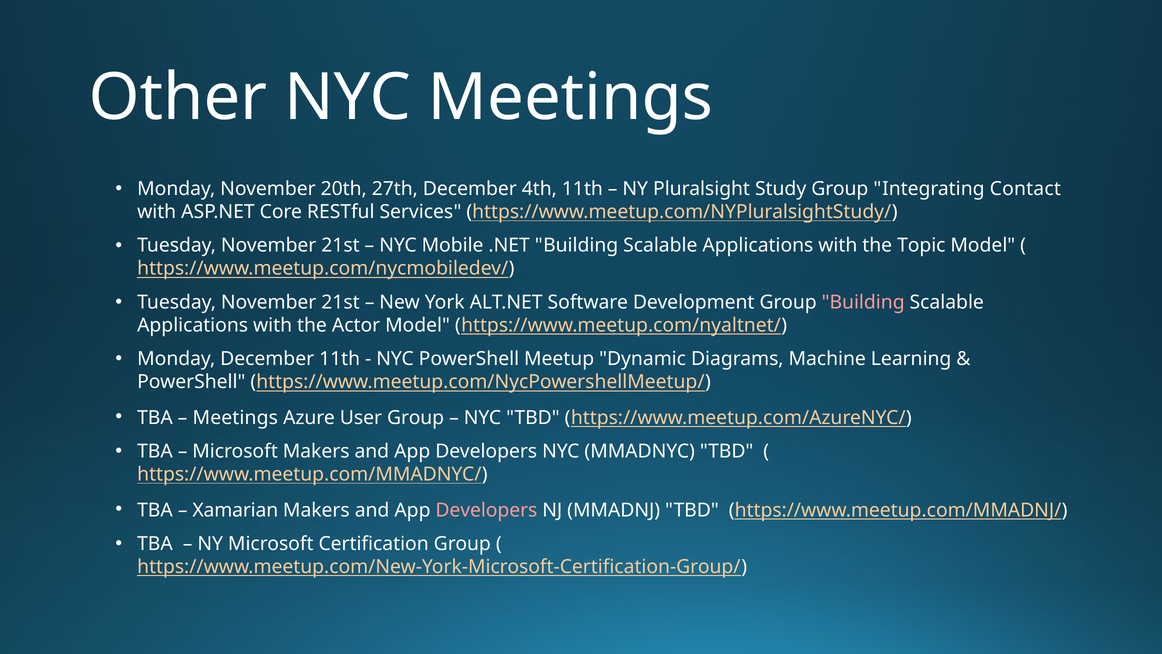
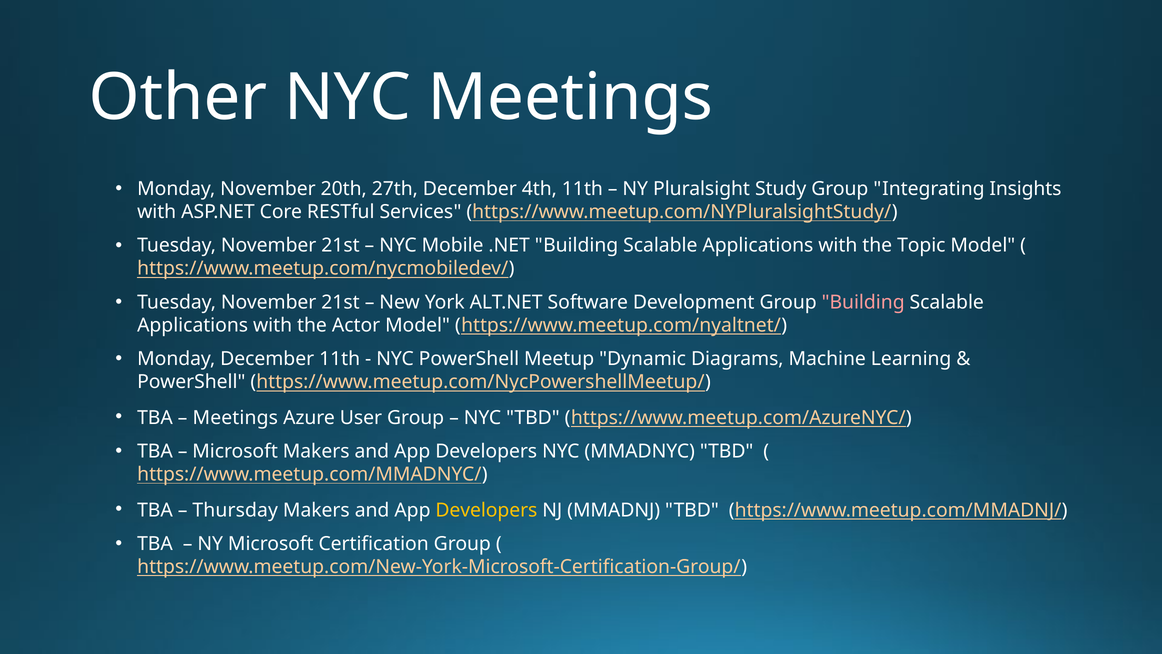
Contact: Contact -> Insights (1025, 189)
Xamarian: Xamarian -> Thursday (235, 510)
Developers colour: pink -> yellow (486, 510)
